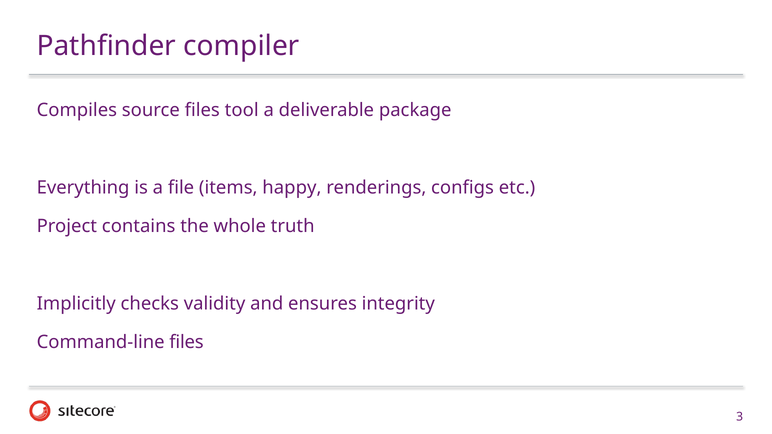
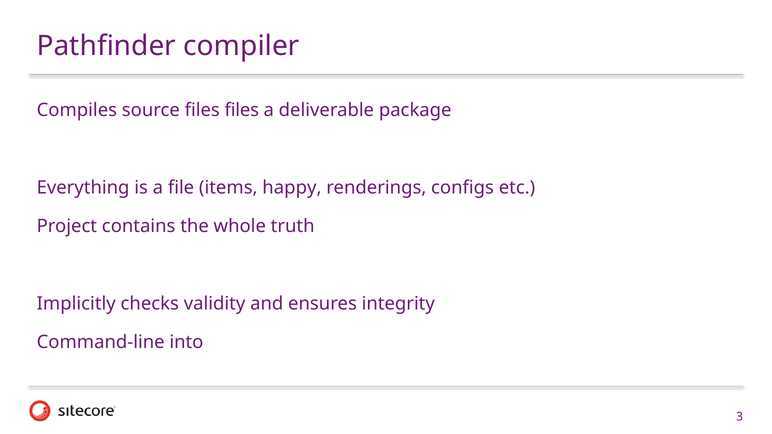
files tool: tool -> files (242, 110)
Command-line files: files -> into (186, 343)
